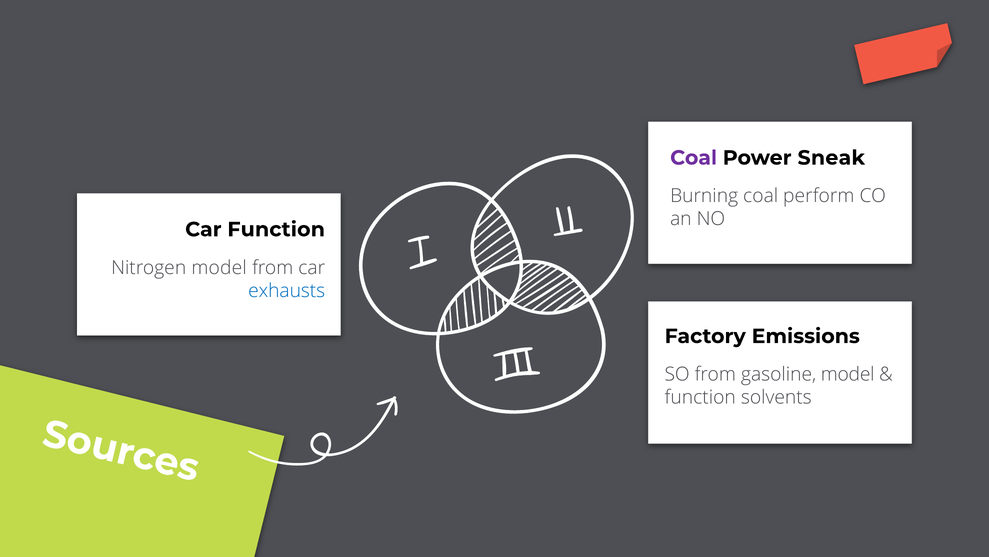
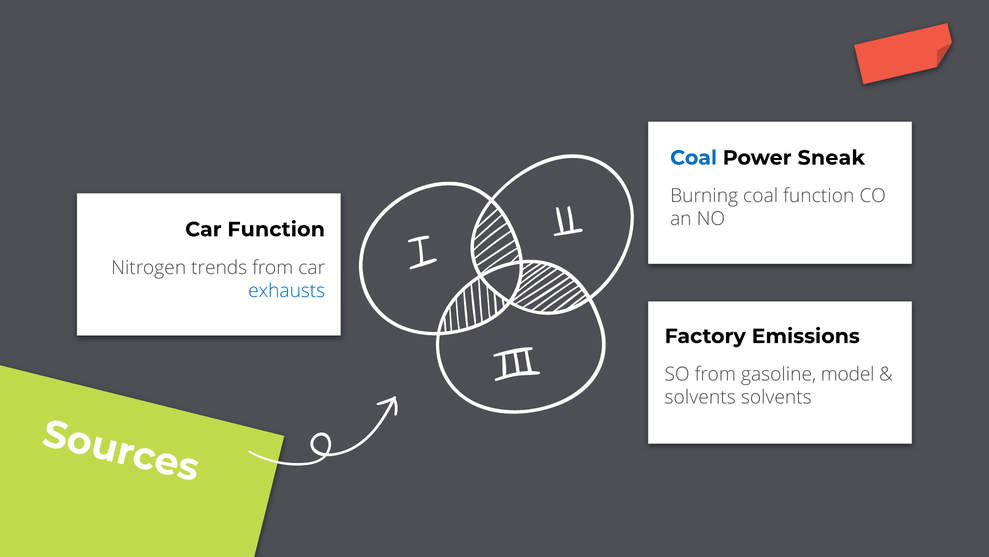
Coal colour: purple -> blue (694, 158)
coal perform: perform -> function (819, 196)
Nitrogen model: model -> trends (219, 267)
function: function -> solvents (700, 397)
